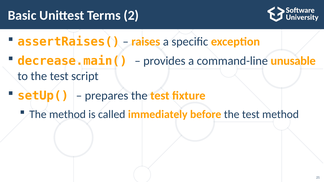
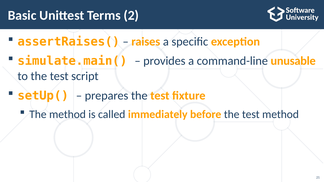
decrease.main(: decrease.main( -> simulate.main( (72, 61)
